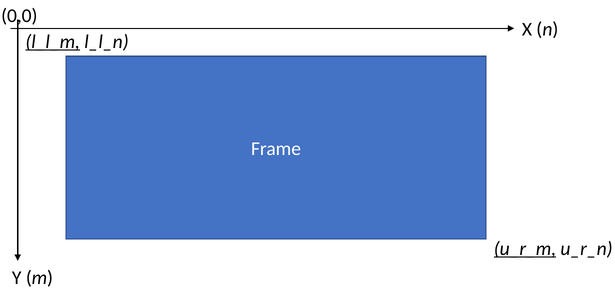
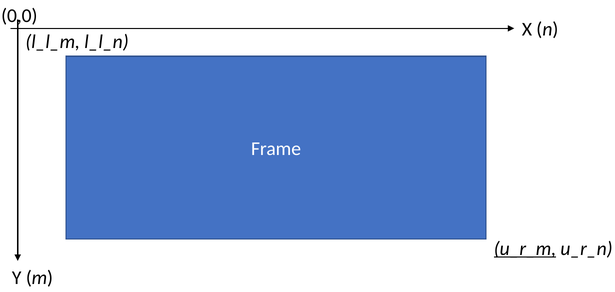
l_l_m underline: present -> none (53, 42)
